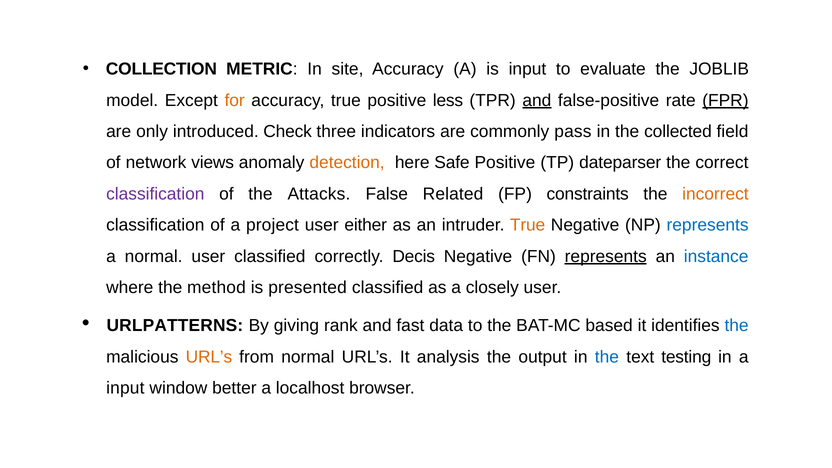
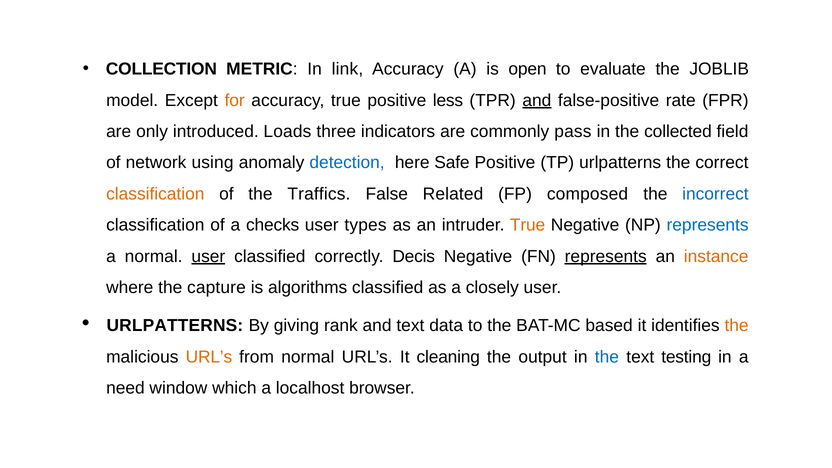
site: site -> link (347, 69)
is input: input -> open (528, 69)
FPR underline: present -> none (725, 100)
Check: Check -> Loads (287, 132)
views: views -> using (213, 163)
detection colour: orange -> blue (347, 163)
TP dateparser: dateparser -> urlpatterns (620, 163)
classification colour: purple -> orange (155, 194)
Attacks: Attacks -> Traffics (319, 194)
constraints: constraints -> composed (587, 194)
incorrect colour: orange -> blue (715, 194)
project: project -> checks (273, 225)
either: either -> types (366, 225)
user underline: none -> present (208, 256)
instance colour: blue -> orange (716, 256)
method: method -> capture (216, 288)
presented: presented -> algorithms (308, 288)
and fast: fast -> text (410, 326)
the colour: blue -> orange (737, 326)
analysis: analysis -> cleaning (448, 357)
input: input -> need (125, 388)
better: better -> which (234, 388)
